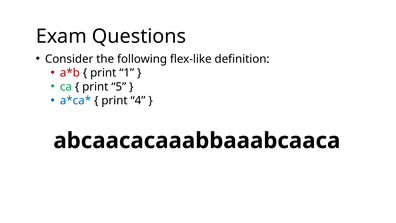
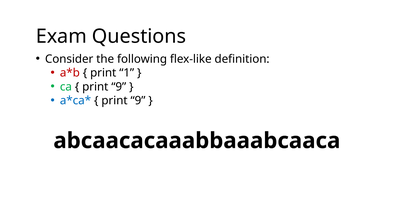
5: 5 -> 9 (119, 87)
4: 4 -> 9 (138, 100)
